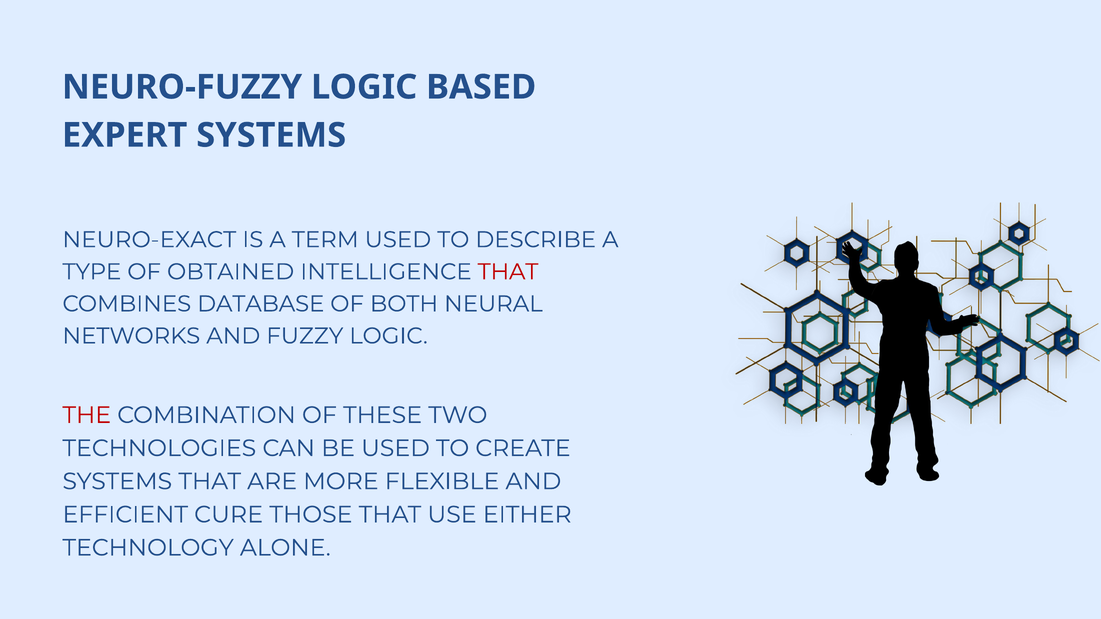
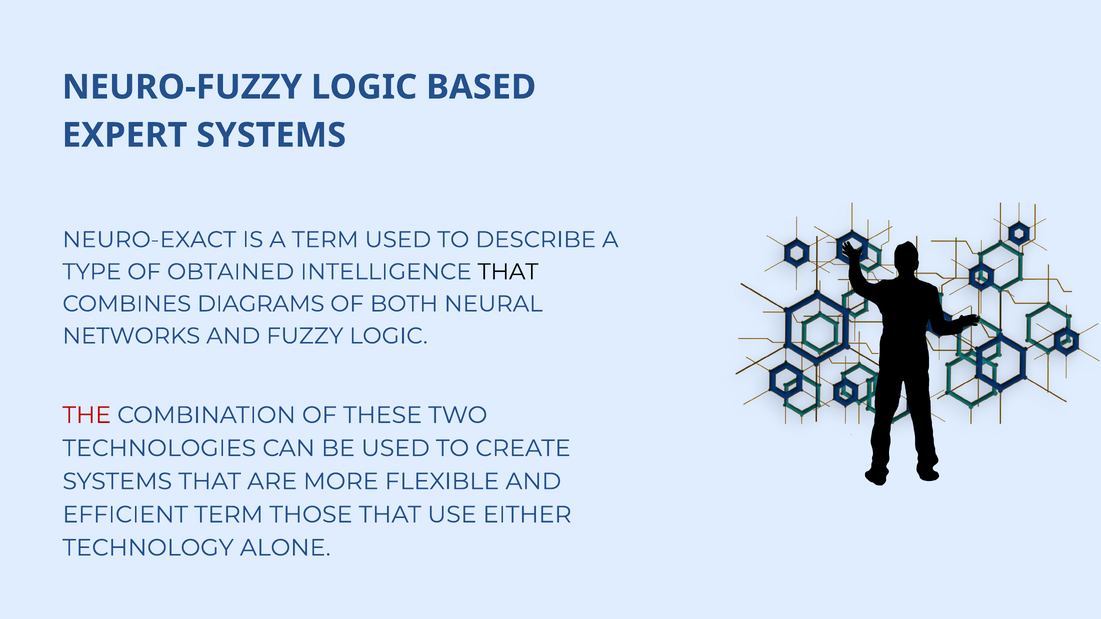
THAT colour: red -> black (508, 272)
DATABASE: DATABASE -> DIAGRAMS (261, 304)
EFFICIENT CURE: CURE -> TERM (229, 515)
